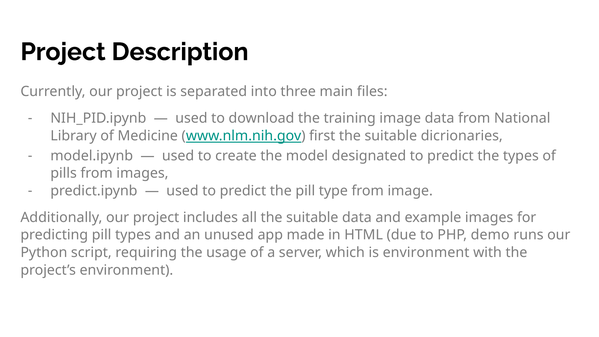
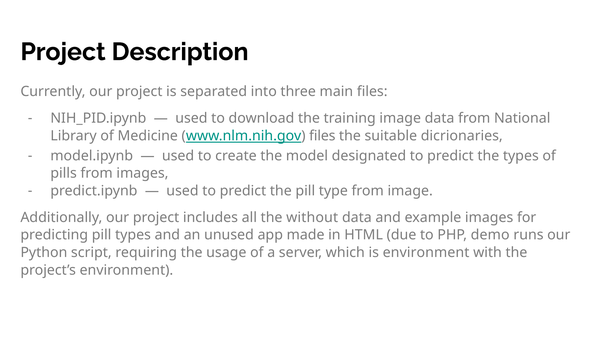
www.nlm.nih.gov first: first -> files (322, 136)
all the suitable: suitable -> without (312, 217)
